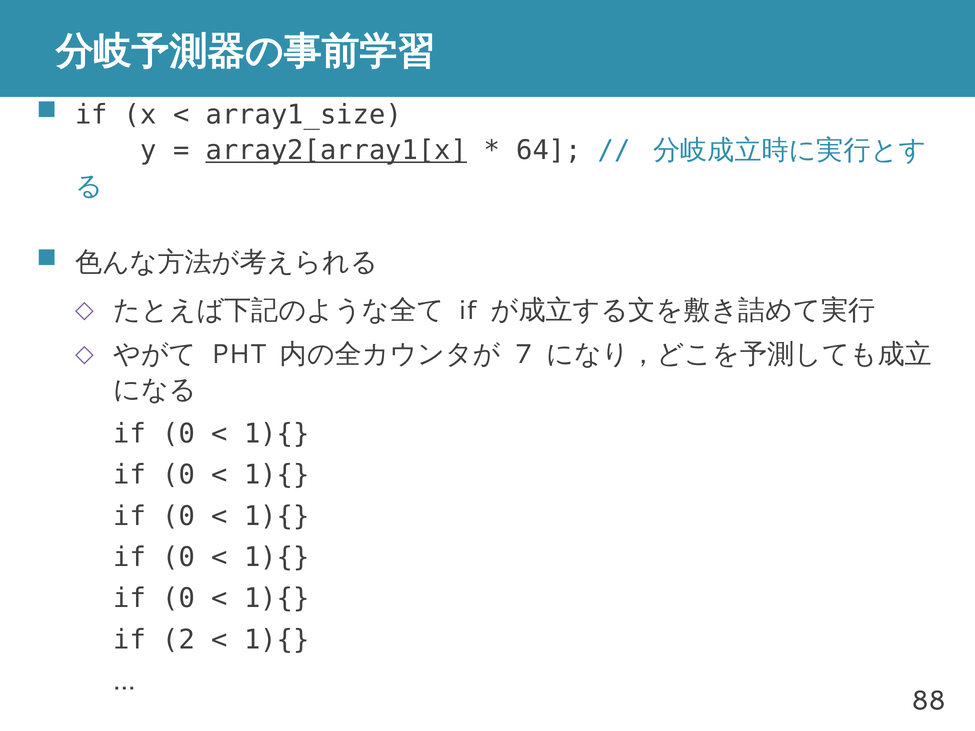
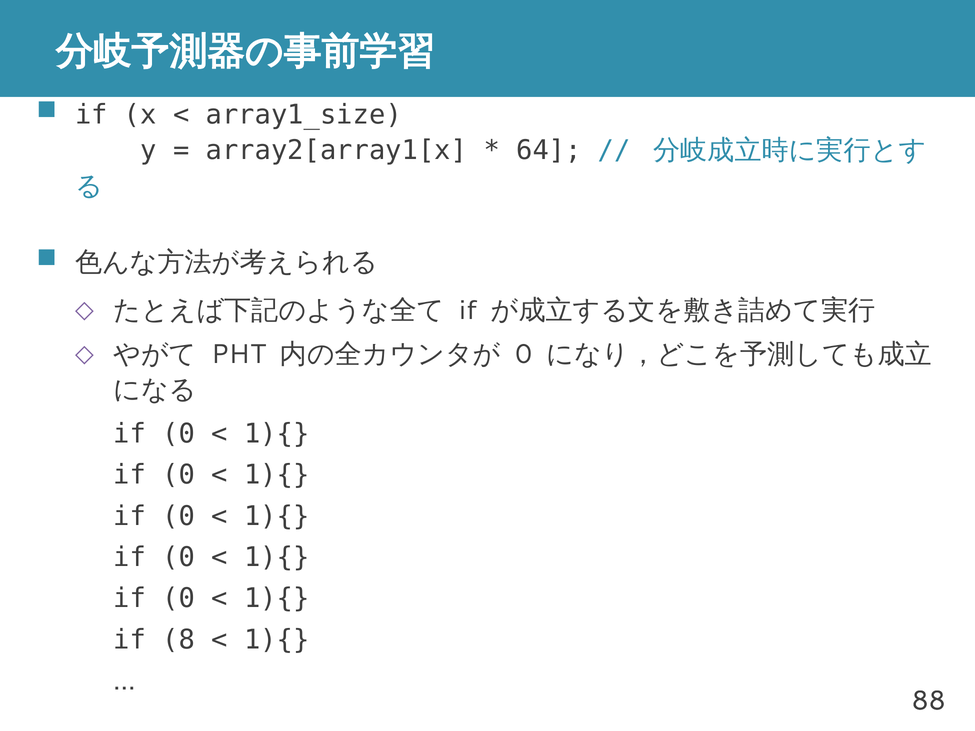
array2[array1[x underline: present -> none (336, 151)
7: 7 -> 0 (524, 354)
2: 2 -> 8 (179, 640)
